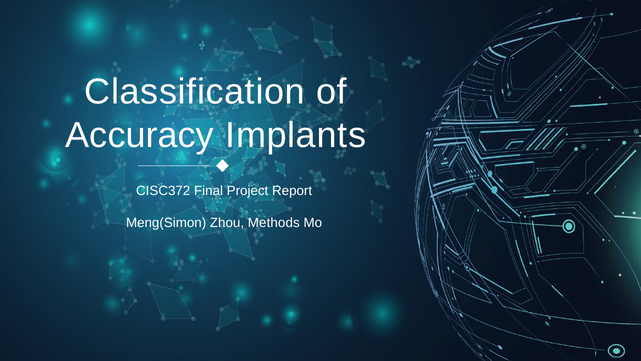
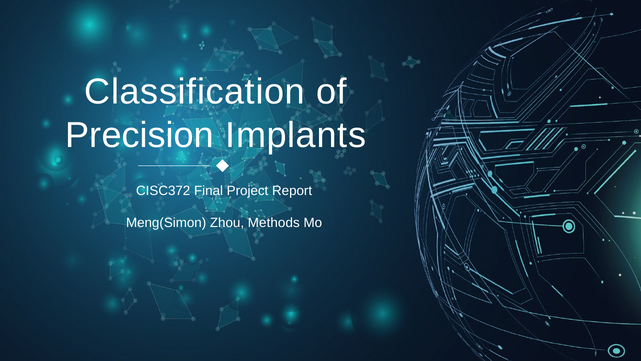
Accuracy: Accuracy -> Precision (140, 135)
